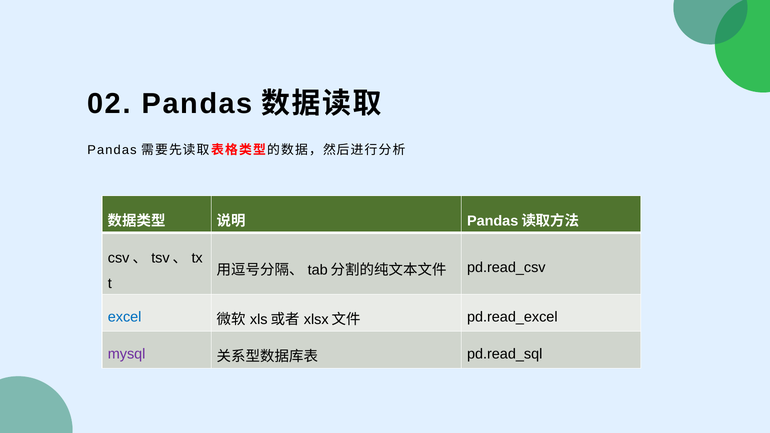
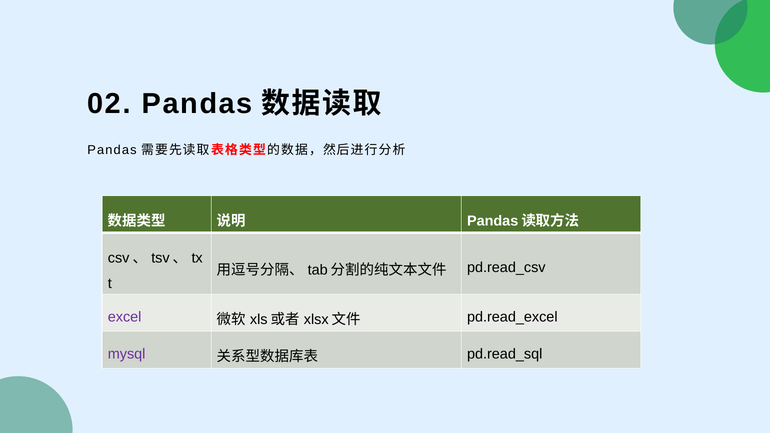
excel colour: blue -> purple (125, 317)
